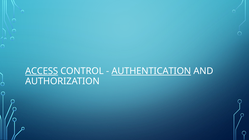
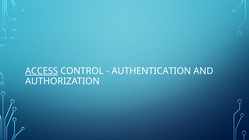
AUTHENTICATION underline: present -> none (151, 71)
